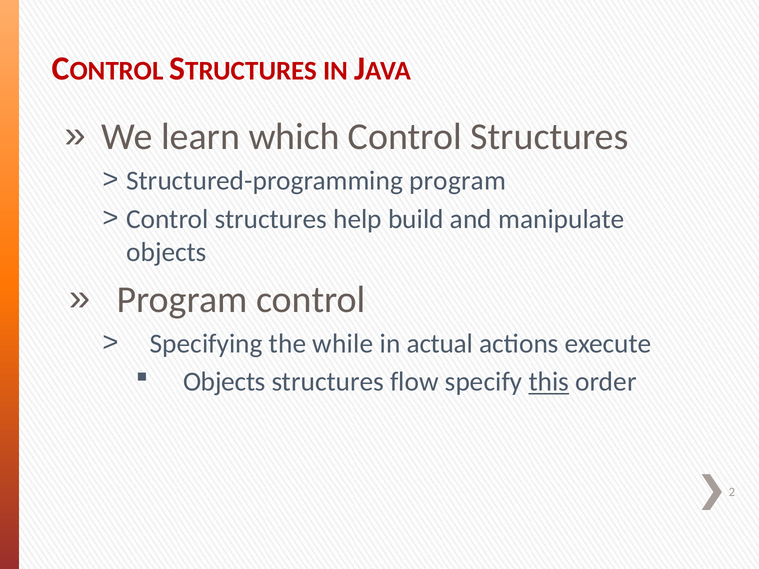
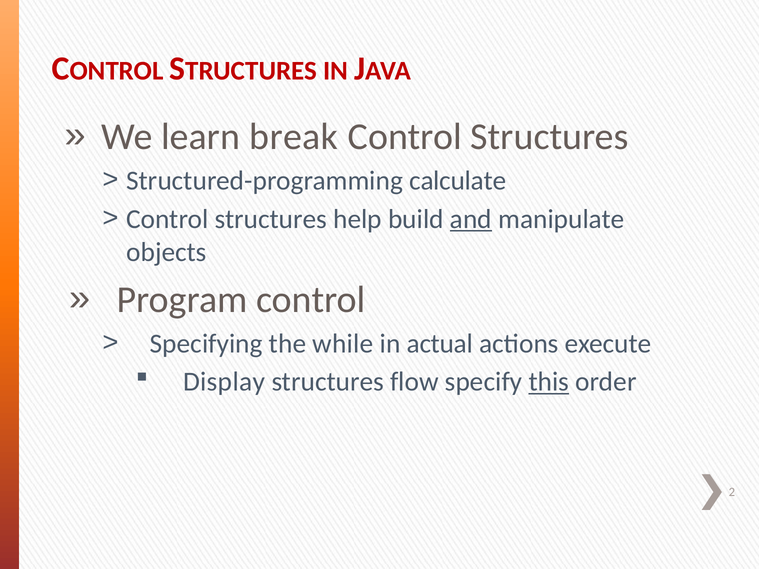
which: which -> break (294, 137)
Structured-programming program: program -> calculate (458, 181)
and underline: none -> present (471, 219)
Objects: Objects -> Display (224, 382)
